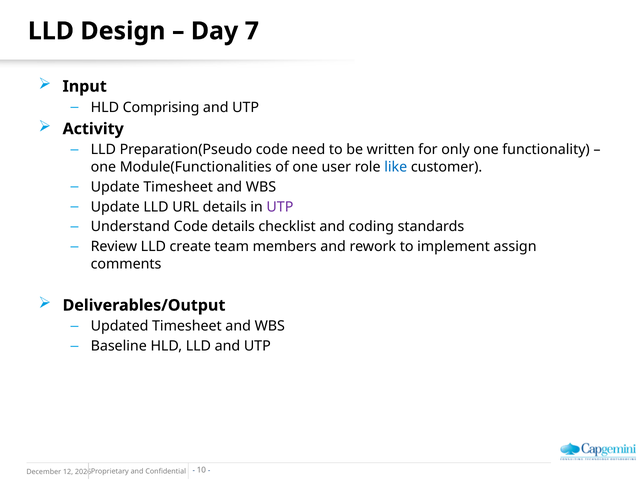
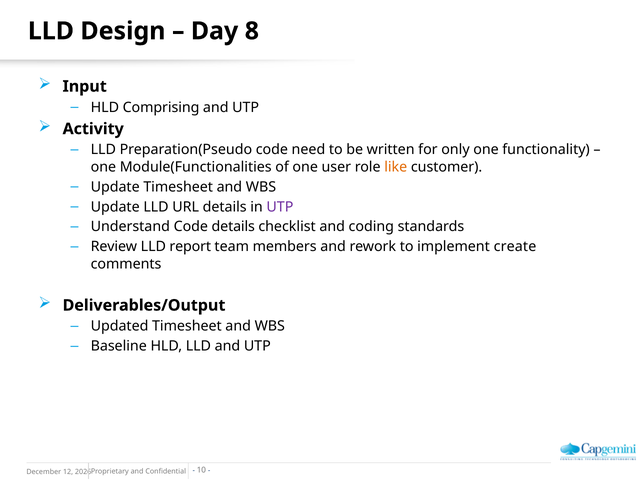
7: 7 -> 8 (252, 31)
like colour: blue -> orange (396, 167)
create: create -> report (190, 246)
assign: assign -> create (515, 246)
